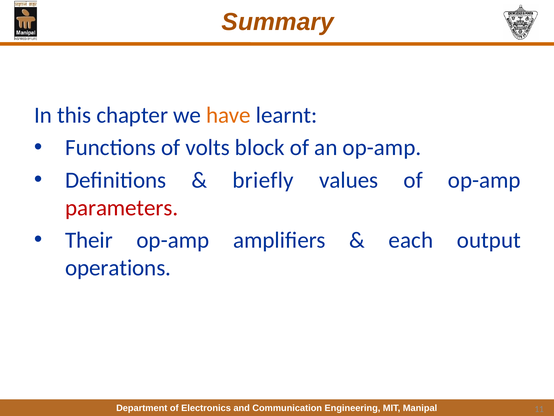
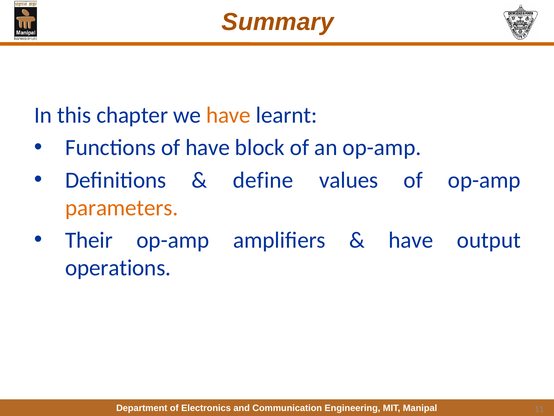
of volts: volts -> have (208, 148)
briefly: briefly -> define (263, 180)
parameters colour: red -> orange (122, 208)
each: each -> have (411, 240)
